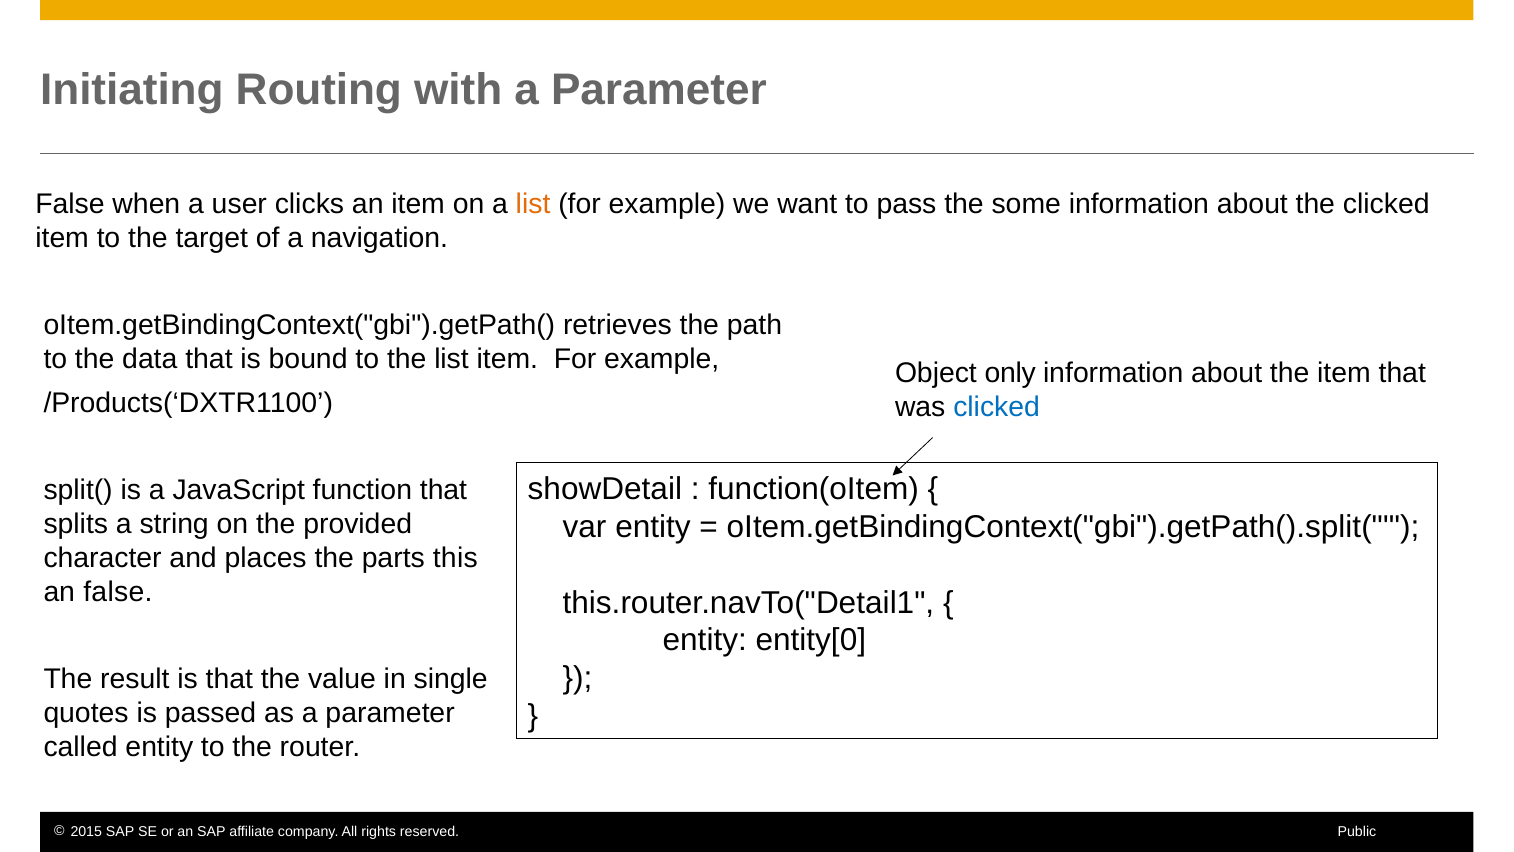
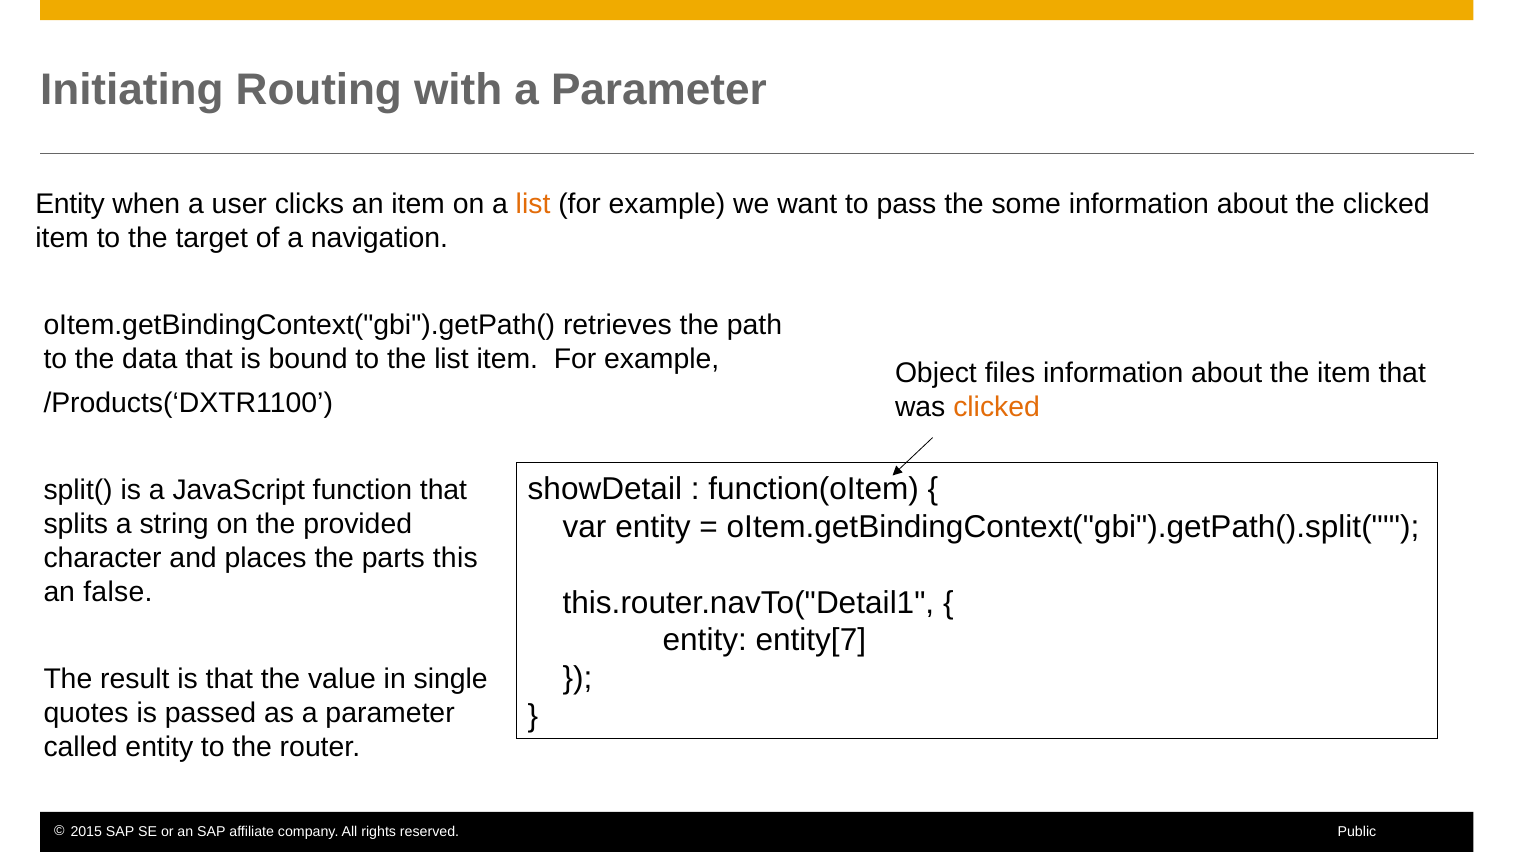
False: False -> Entity (70, 204)
only: only -> files (1010, 373)
clicked colour: blue -> orange (997, 407)
entity[0: entity[0 -> entity[7 (811, 640)
